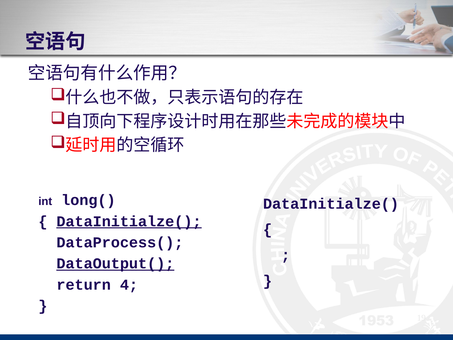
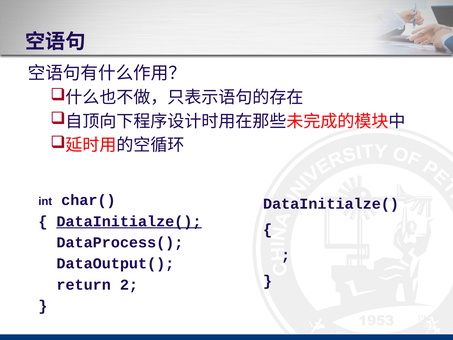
long(: long( -> char( (88, 200)
DataOutput( underline: present -> none (115, 263)
4: 4 -> 2 (129, 285)
